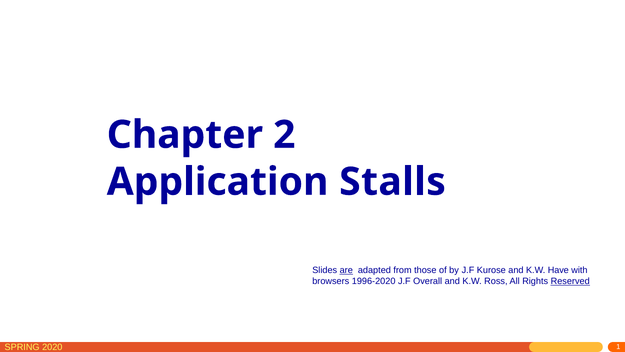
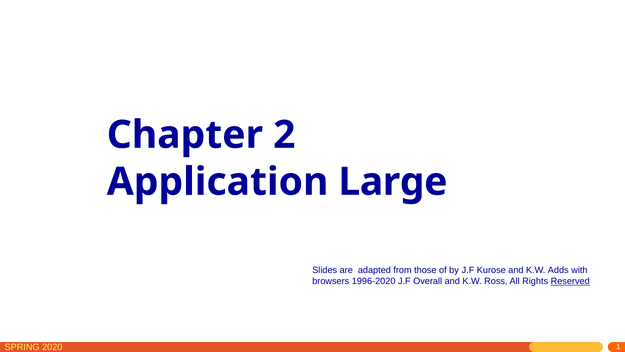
Stalls: Stalls -> Large (393, 182)
are underline: present -> none (346, 270)
Have: Have -> Adds (558, 270)
